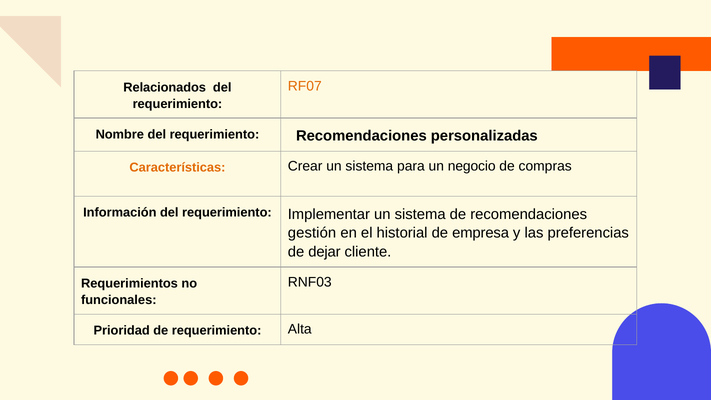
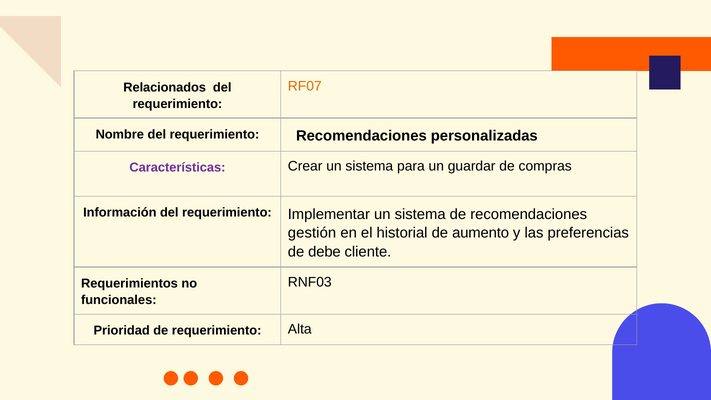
Características colour: orange -> purple (177, 168)
negocio: negocio -> guardar (472, 166)
empresa: empresa -> aumento (481, 233)
dejar: dejar -> debe (324, 252)
